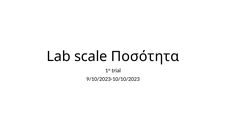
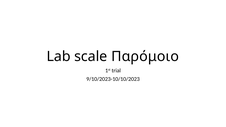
Ποσότητα: Ποσότητα -> Παρόμοιο (145, 56)
